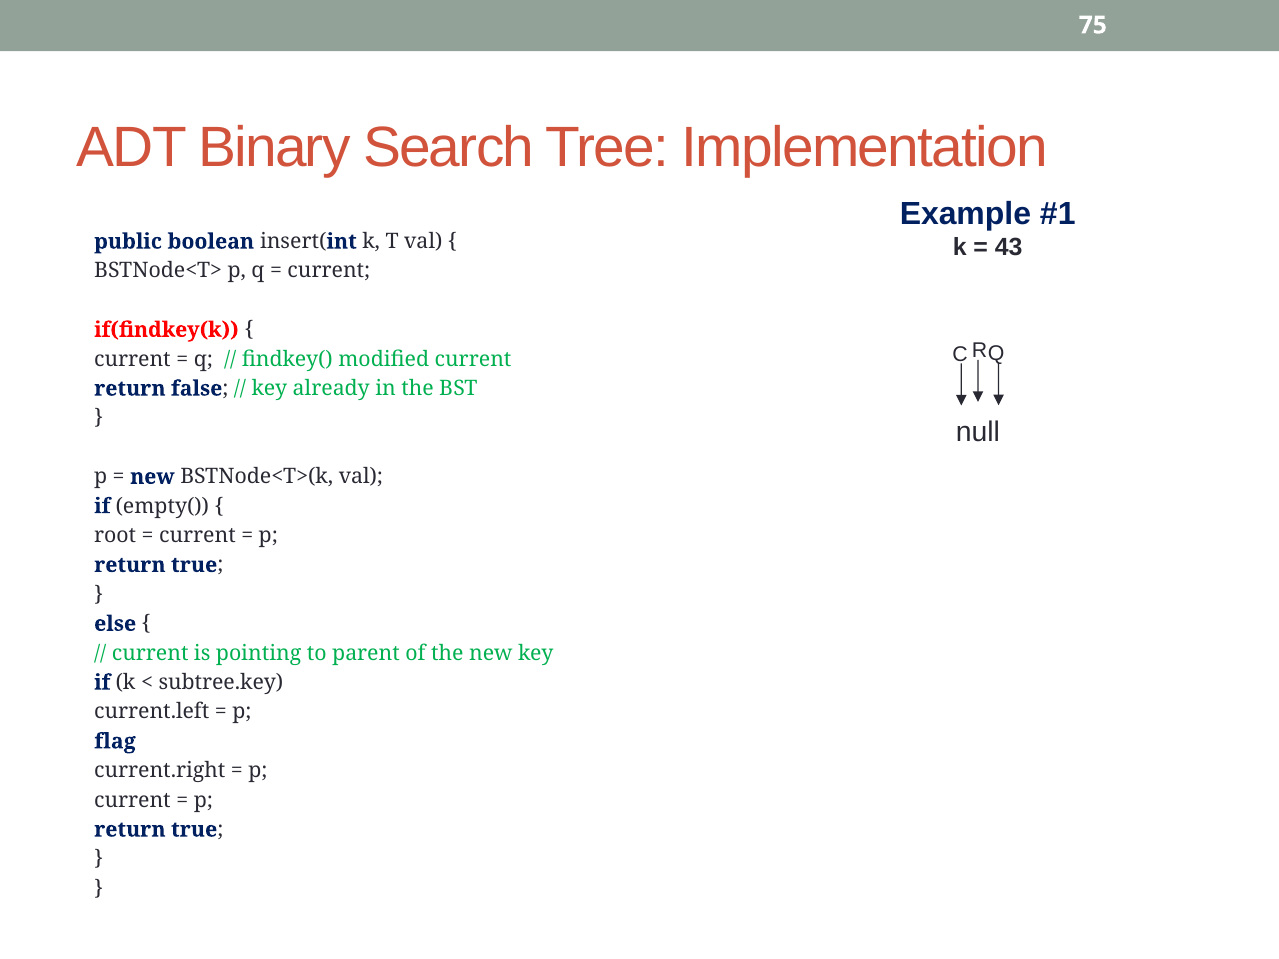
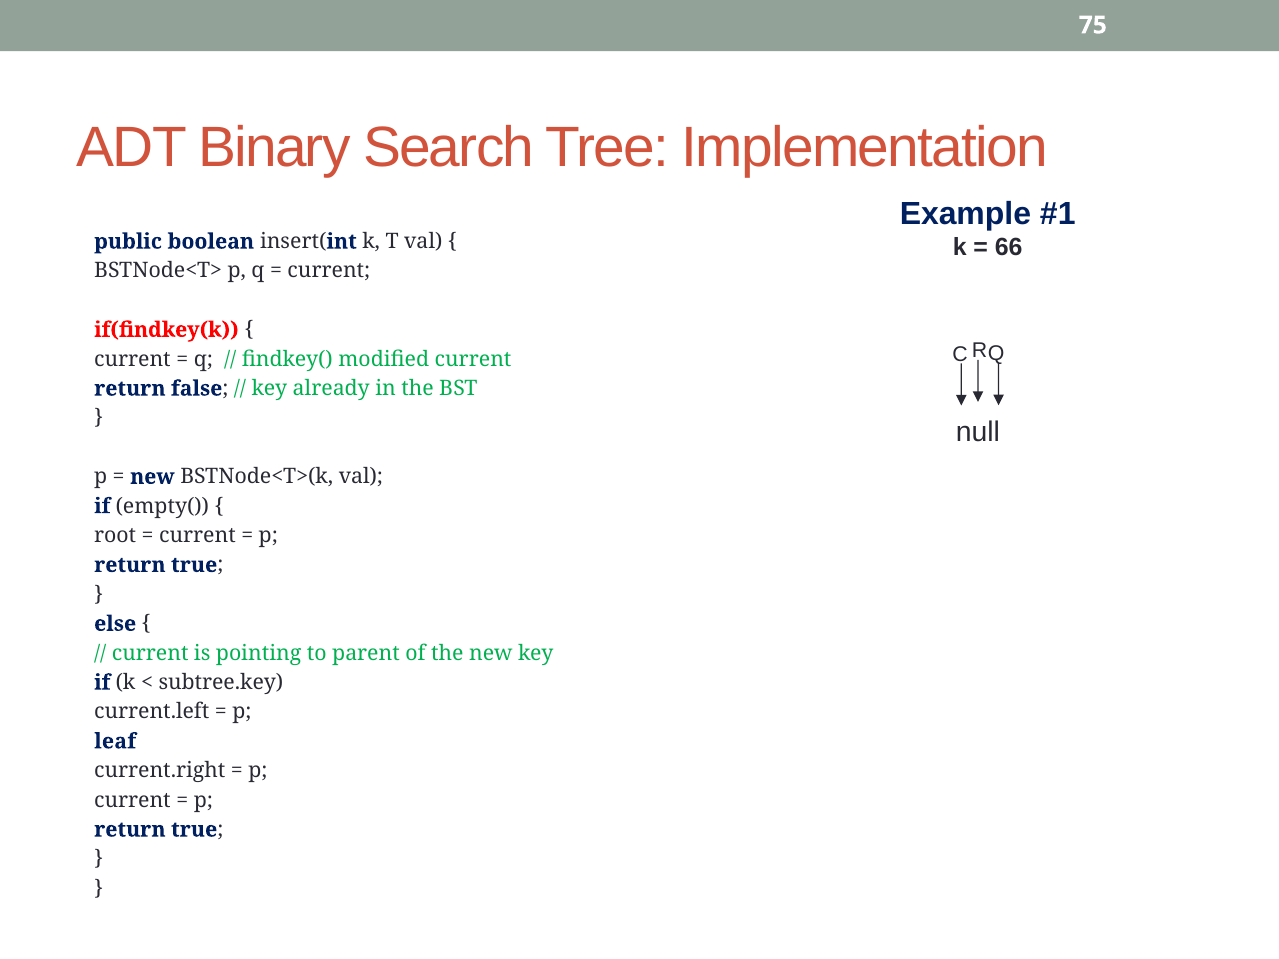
43: 43 -> 66 (1009, 248)
flag: flag -> leaf (115, 742)
